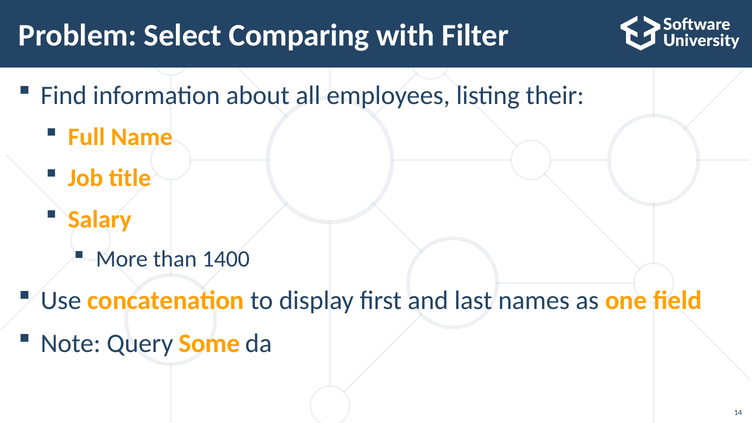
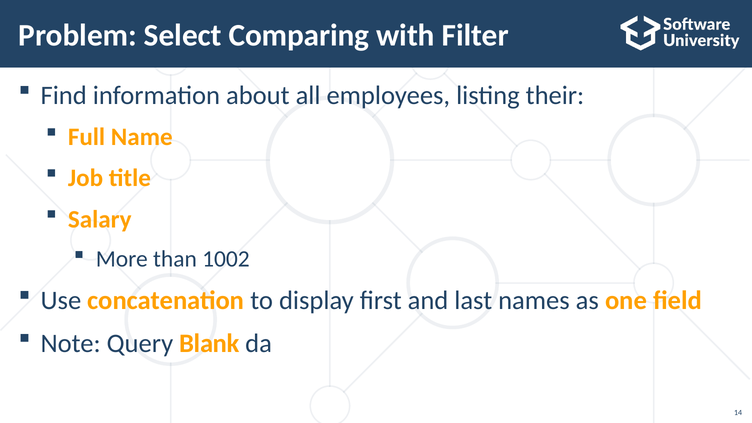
1400: 1400 -> 1002 (226, 259)
Some: Some -> Blank (209, 343)
